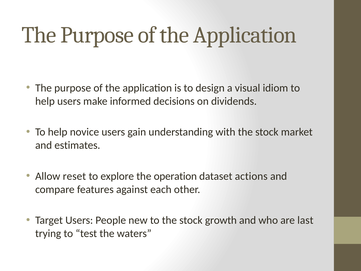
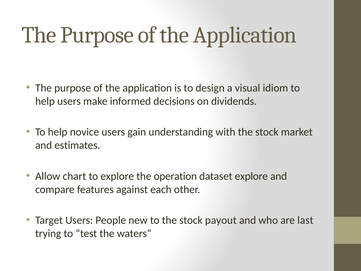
reset: reset -> chart (74, 176)
dataset actions: actions -> explore (251, 176)
growth: growth -> payout (221, 220)
